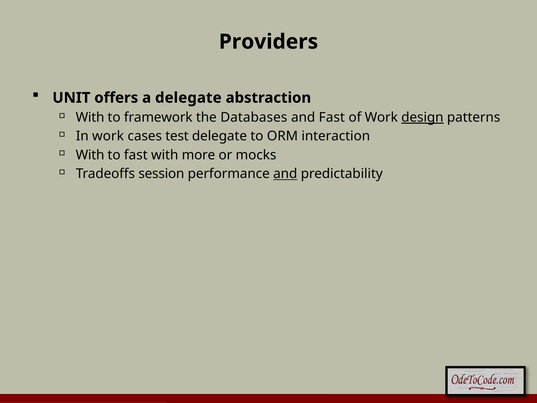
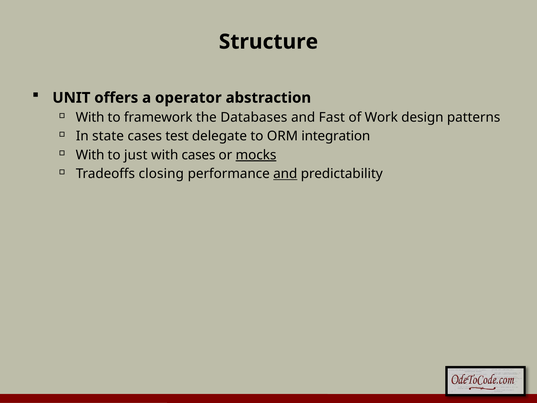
Providers: Providers -> Structure (268, 42)
a delegate: delegate -> operator (188, 98)
design underline: present -> none (422, 117)
In work: work -> state (108, 136)
interaction: interaction -> integration (336, 136)
to fast: fast -> just (136, 155)
with more: more -> cases (199, 155)
mocks underline: none -> present (256, 155)
session: session -> closing (161, 174)
